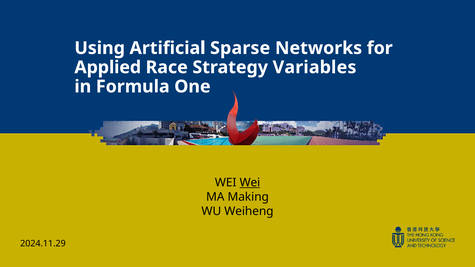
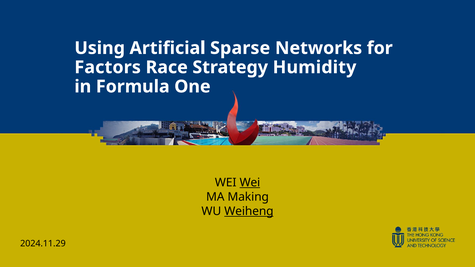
Applied: Applied -> Factors (108, 67)
Variables: Variables -> Humidity (315, 67)
Weiheng underline: none -> present (249, 211)
